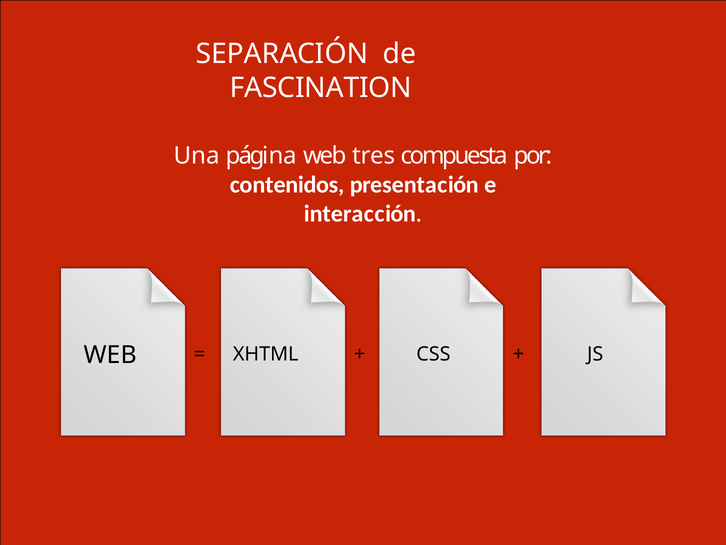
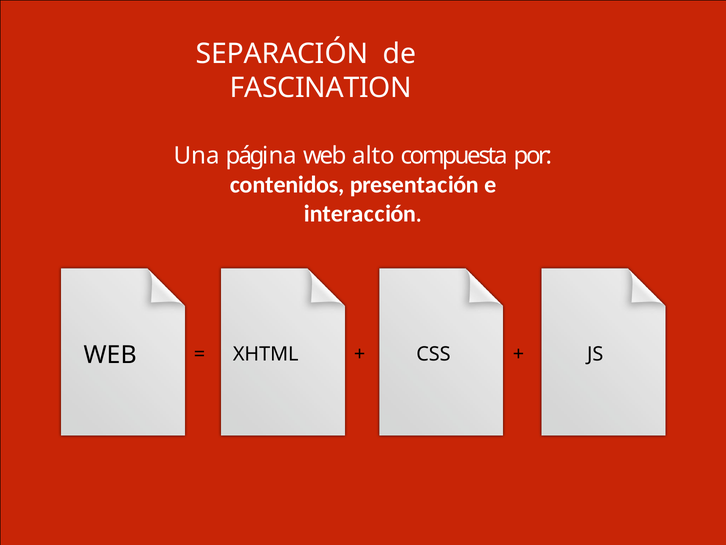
tres: tres -> alto (374, 156)
